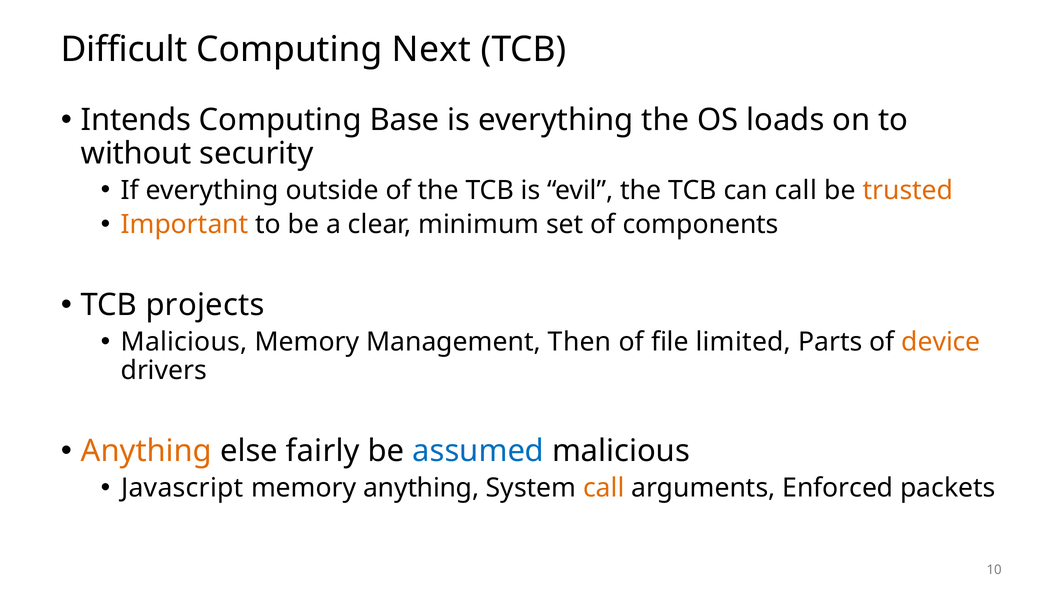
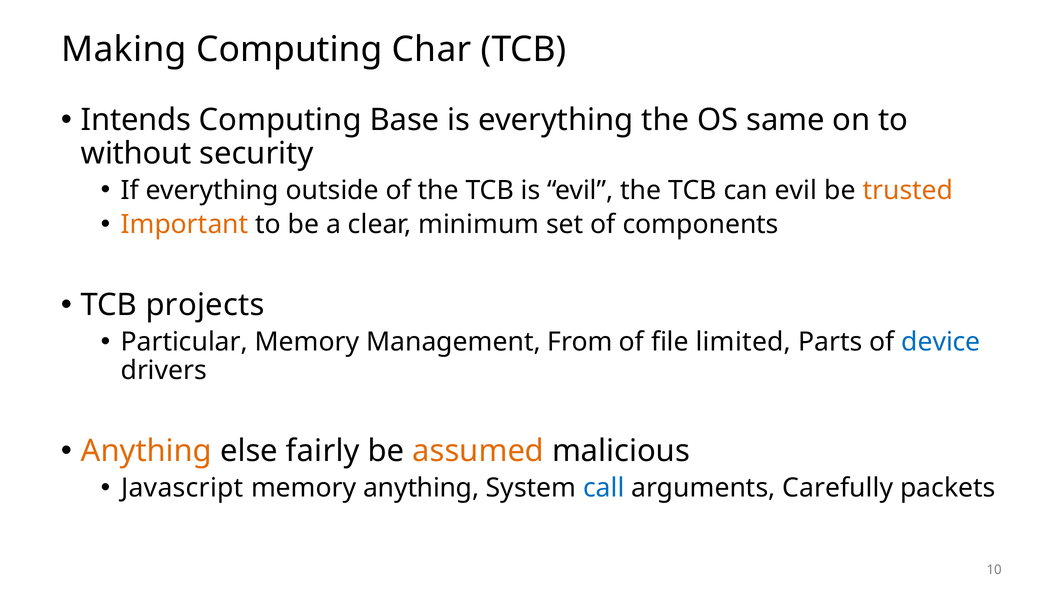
Difficult: Difficult -> Making (124, 50)
Next: Next -> Char (432, 50)
loads: loads -> same (785, 120)
can call: call -> evil (796, 190)
Malicious: Malicious -> Particular (184, 342)
Then: Then -> From (580, 342)
device colour: orange -> blue (941, 342)
assumed colour: blue -> orange (478, 451)
call colour: orange -> blue (604, 488)
Enforced: Enforced -> Carefully (838, 488)
